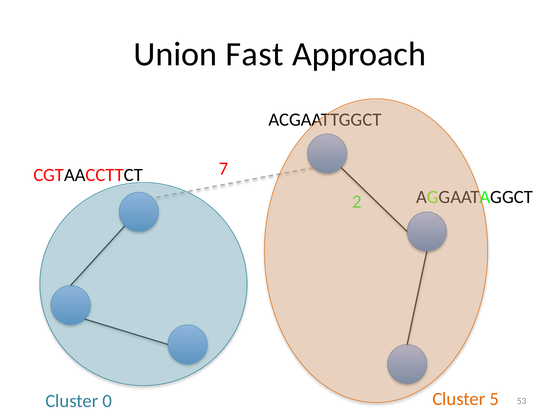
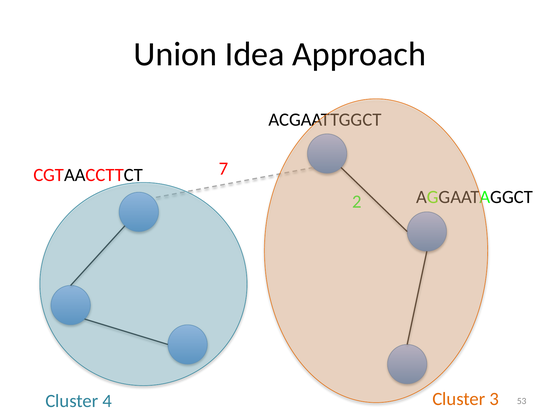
Fast: Fast -> Idea (255, 54)
0: 0 -> 4 (107, 401)
5: 5 -> 3 (494, 399)
